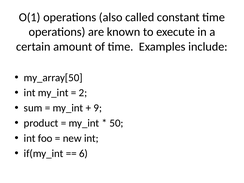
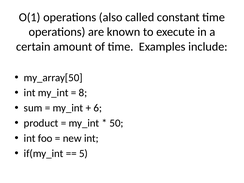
2: 2 -> 8 (83, 93)
9: 9 -> 6 (98, 108)
6: 6 -> 5 (83, 154)
